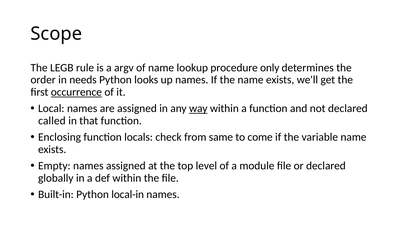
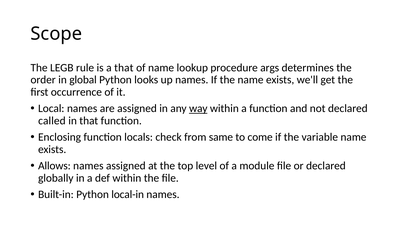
a argv: argv -> that (124, 68)
only: only -> args (270, 68)
needs: needs -> global (83, 80)
occurrence underline: present -> none (76, 92)
Empty: Empty -> Allows (54, 165)
